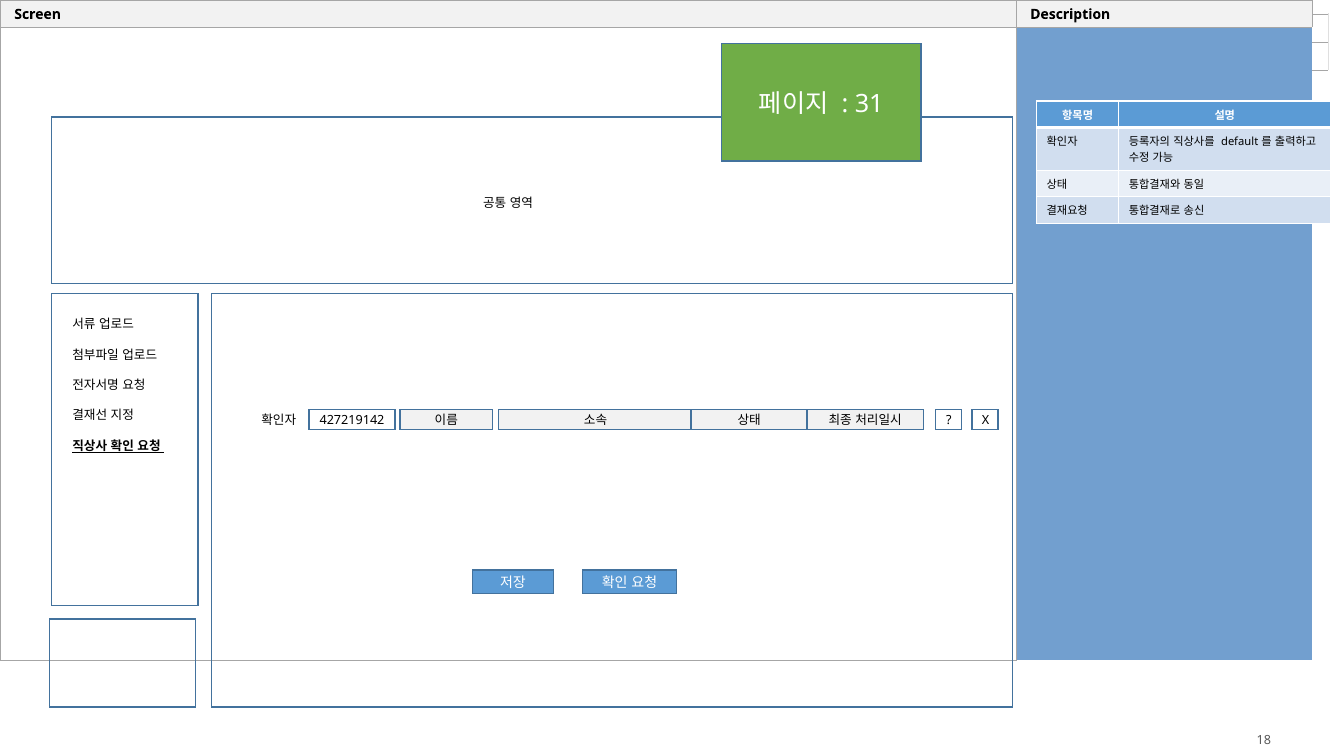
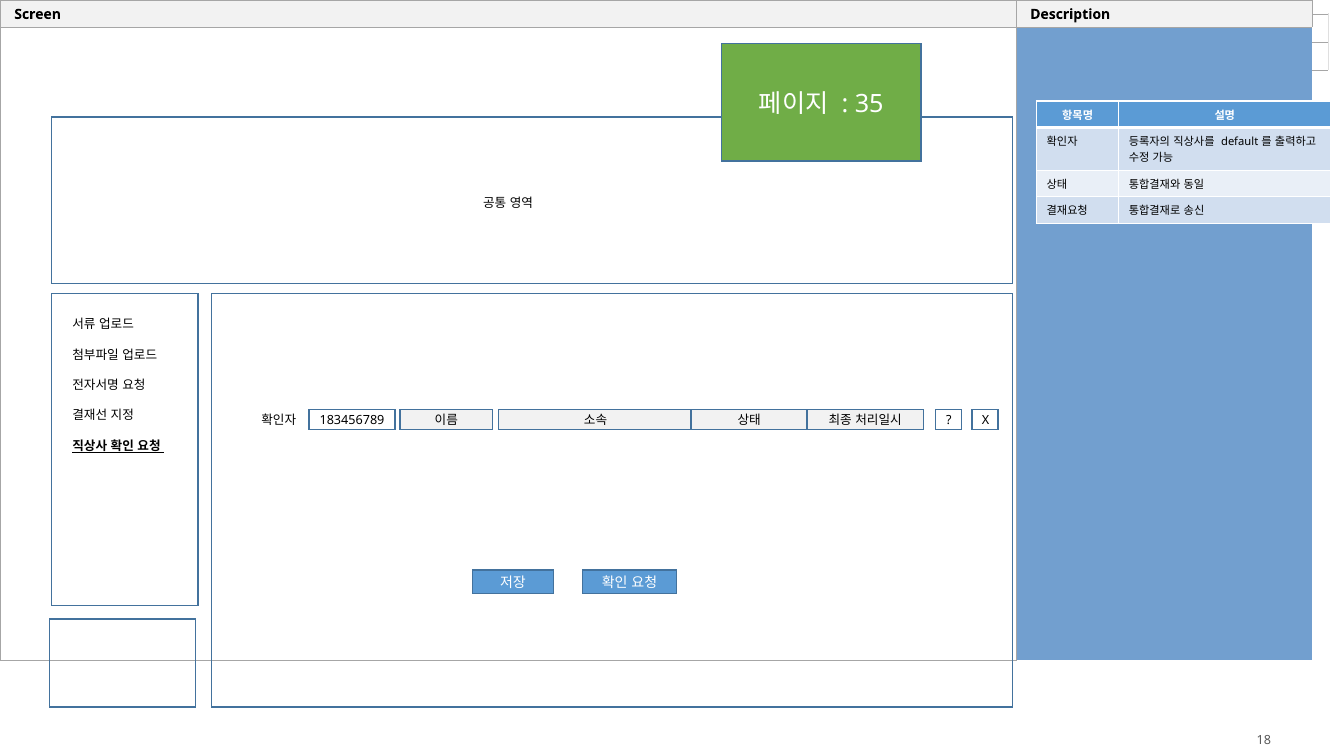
31: 31 -> 35 (869, 104)
427219142: 427219142 -> 183456789 (352, 420)
